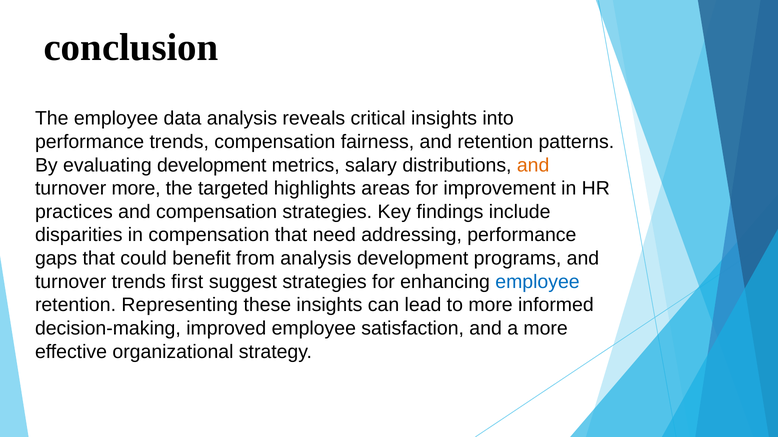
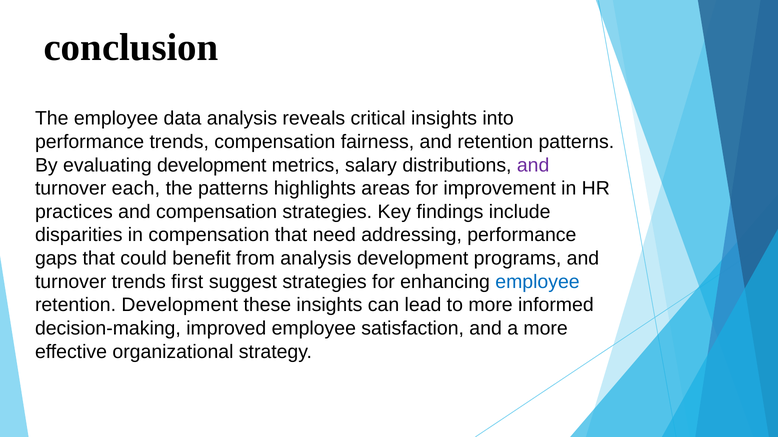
and colour: orange -> purple (533, 165)
turnover more: more -> each (136, 189)
the targeted: targeted -> patterns (233, 189)
retention Representing: Representing -> Development (180, 305)
